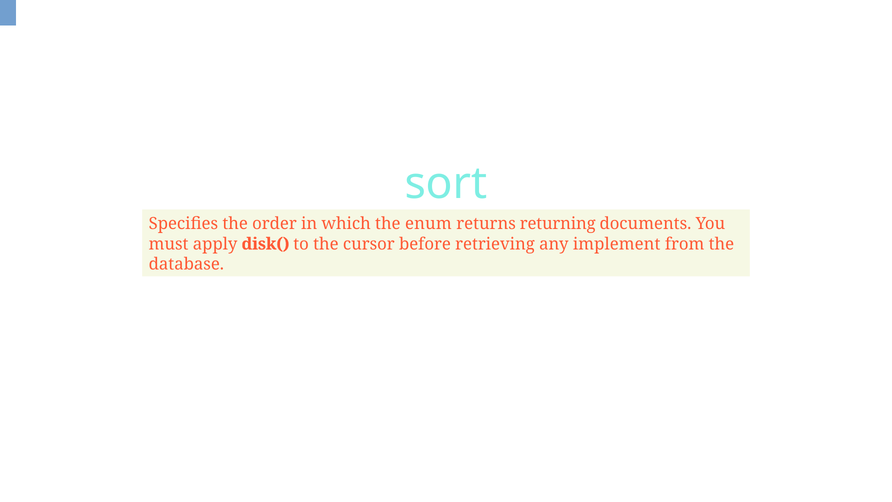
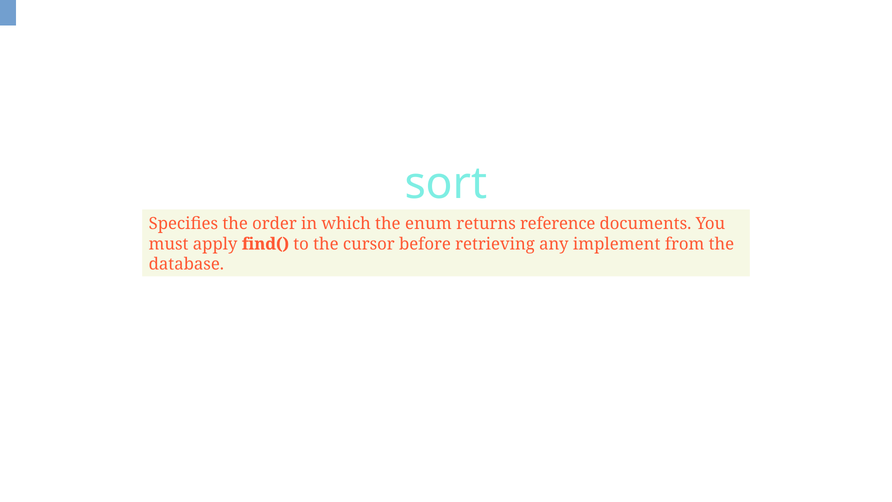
returning: returning -> reference (558, 224)
disk(: disk( -> find( (266, 244)
